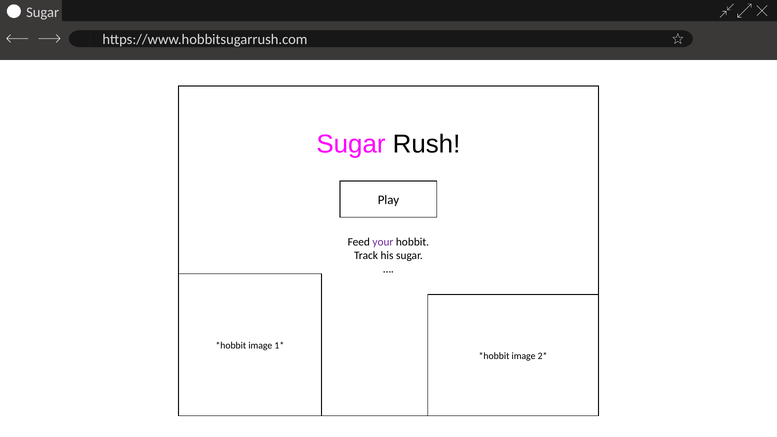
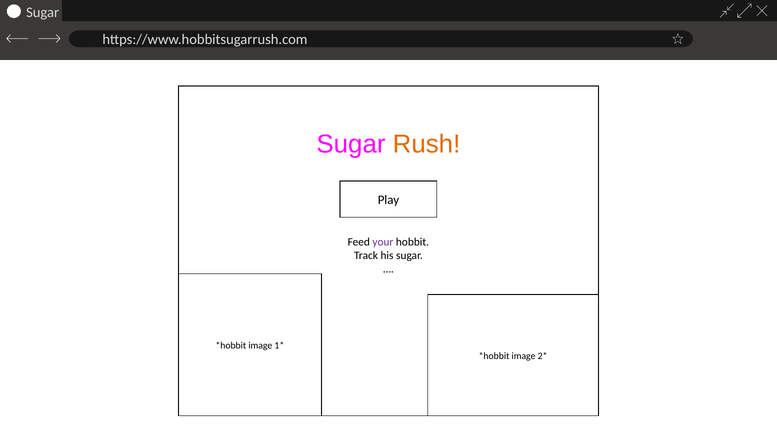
Rush colour: black -> orange (426, 144)
